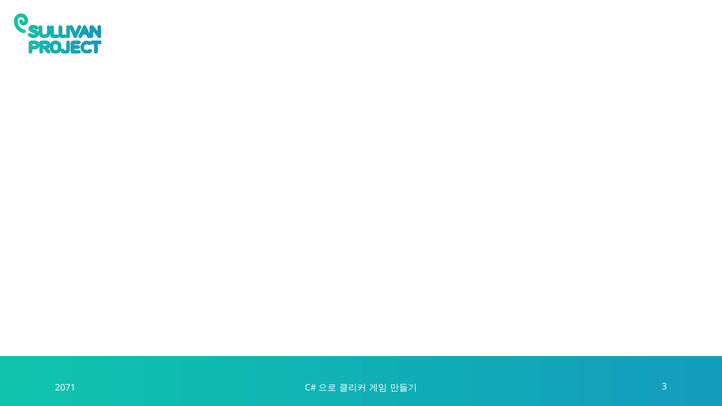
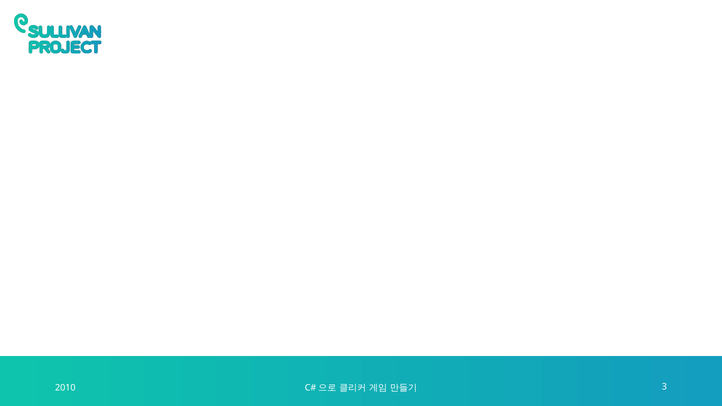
2071: 2071 -> 2010 (65, 388)
